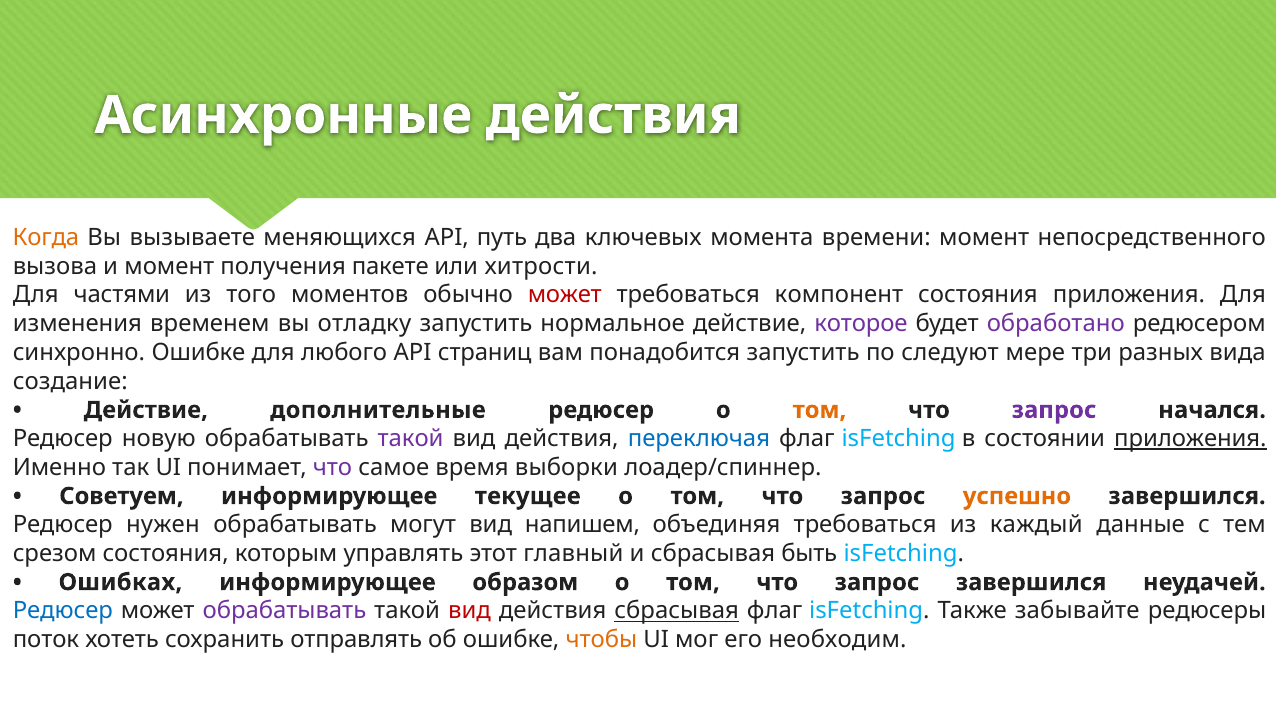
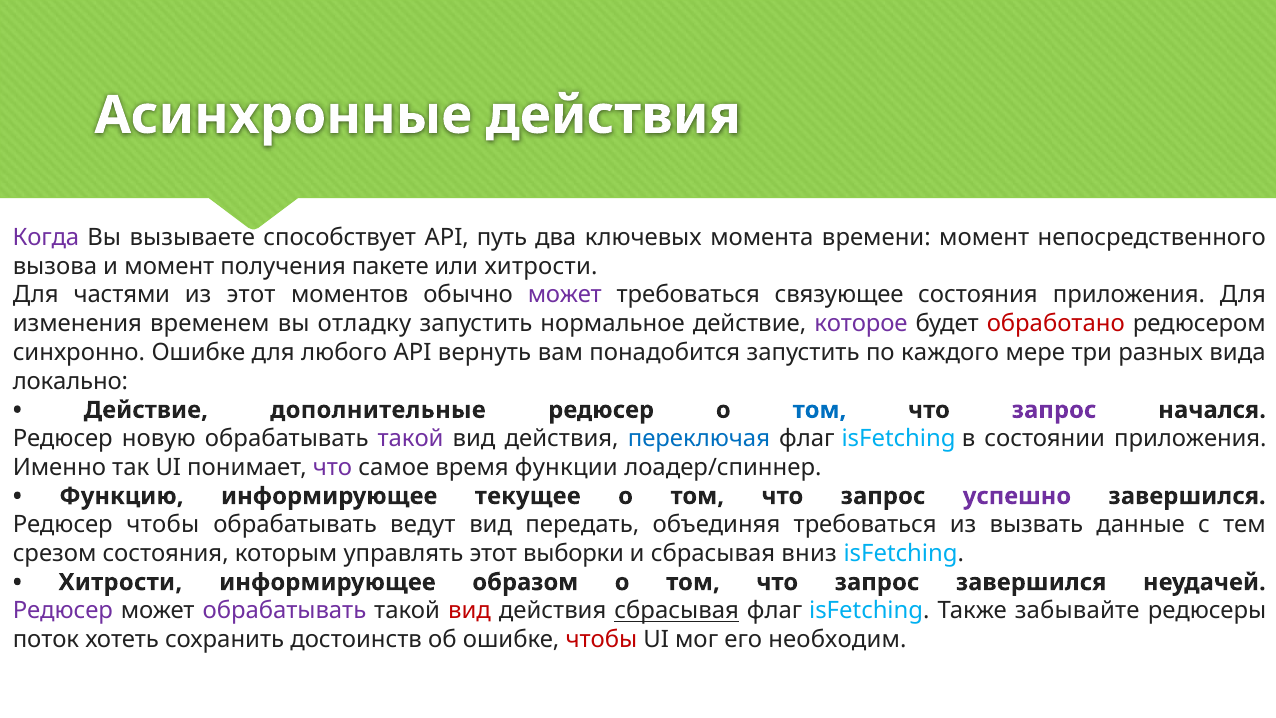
Когда colour: orange -> purple (46, 238)
меняющихся: меняющихся -> способствует (340, 238)
из того: того -> этот (251, 295)
может colour: red -> purple (565, 295)
компонент: компонент -> связующее (839, 295)
обработано colour: purple -> red (1056, 324)
страниц: страниц -> вернуть (485, 352)
следуют: следуют -> каждого (950, 352)
создание: создание -> локально (70, 381)
том colour: orange -> blue (819, 410)
приложения underline: present -> none (1190, 439)
выборки: выборки -> функции (566, 467)
Советуем: Советуем -> Функцию (121, 496)
успешно colour: orange -> purple (1017, 496)
Редюсер нужен: нужен -> чтобы (163, 525)
могут: могут -> ведут (423, 525)
напишем: напишем -> передать (582, 525)
каждый: каждый -> вызвать (1036, 525)
главный: главный -> выборки (574, 553)
быть: быть -> вниз (809, 553)
Ошибках: Ошибках -> Хитрости (120, 582)
Редюсер colour: blue -> purple (63, 611)
отправлять: отправлять -> достоинств (356, 640)
чтобы colour: orange -> red (601, 640)
